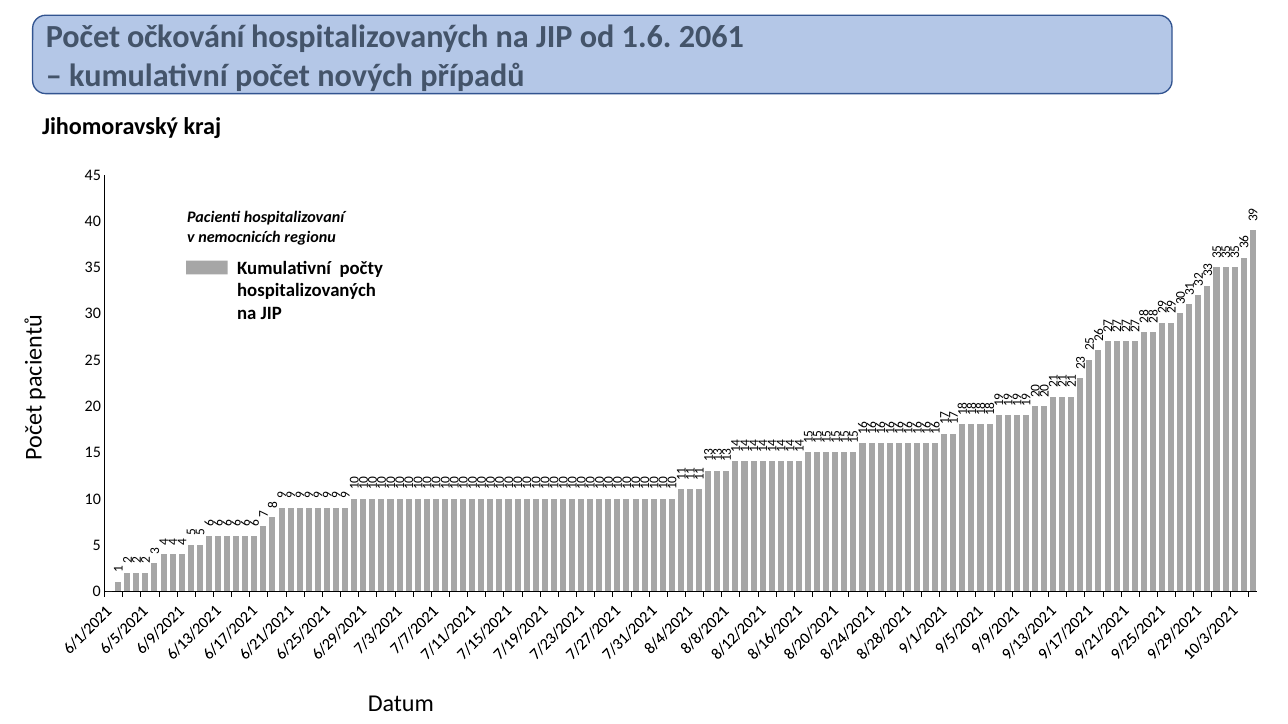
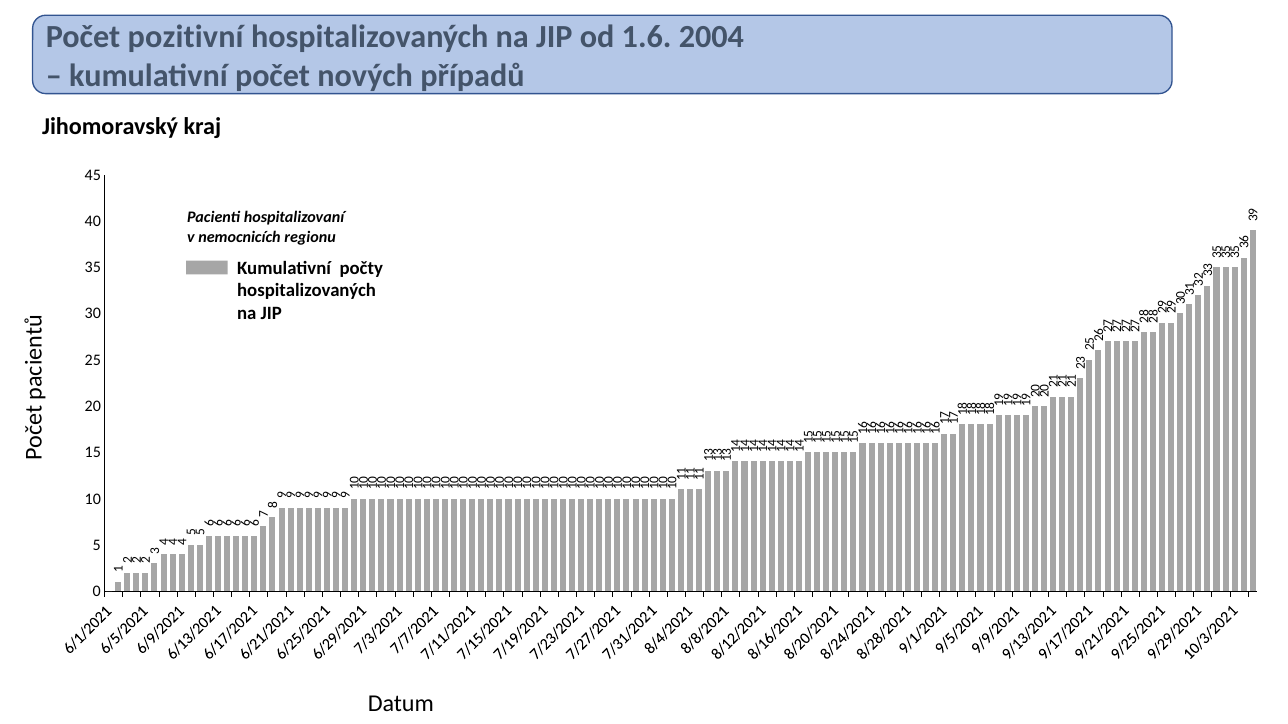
očkování: očkování -> pozitivní (186, 37)
2061: 2061 -> 2004 (711, 37)
